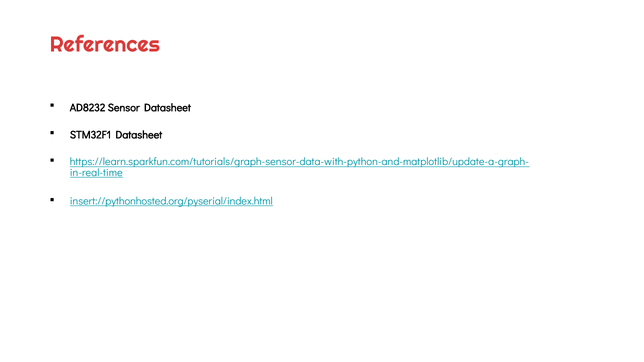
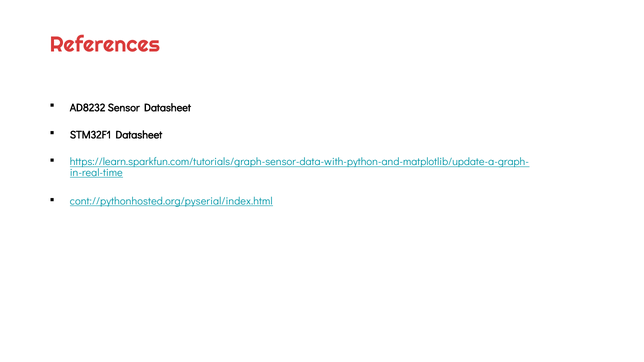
insert://pythonhosted.org/pyserial/index.html: insert://pythonhosted.org/pyserial/index.html -> cont://pythonhosted.org/pyserial/index.html (171, 201)
